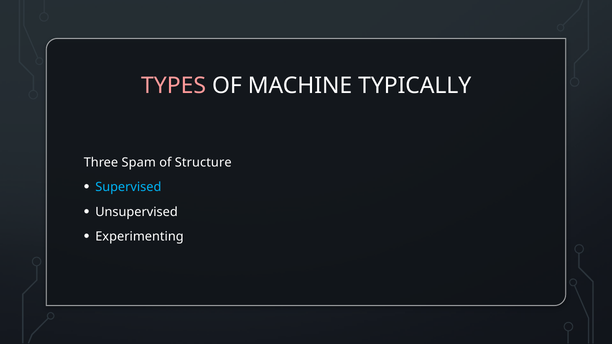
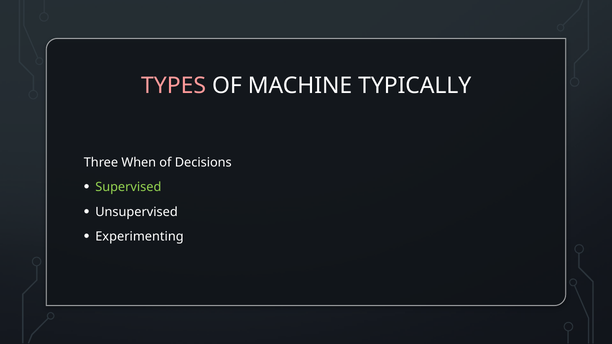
Spam: Spam -> When (139, 163)
Structure: Structure -> Decisions (203, 163)
Supervised colour: light blue -> light green (128, 187)
